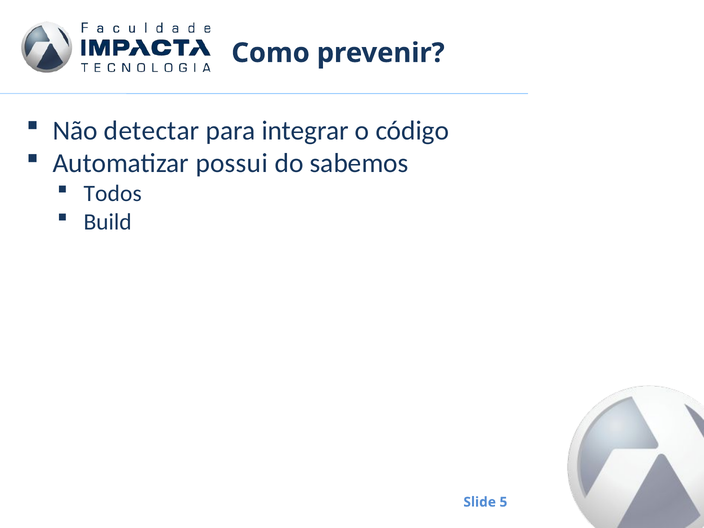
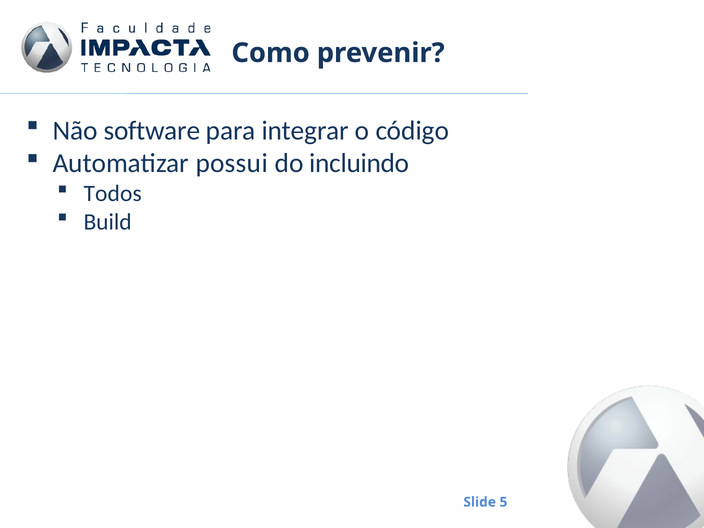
detectar: detectar -> software (152, 131)
sabemos: sabemos -> incluindo (359, 163)
